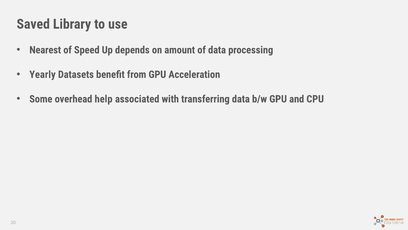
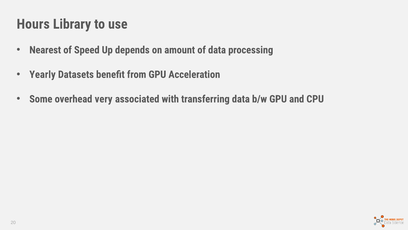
Saved: Saved -> Hours (33, 24)
help: help -> very (104, 99)
